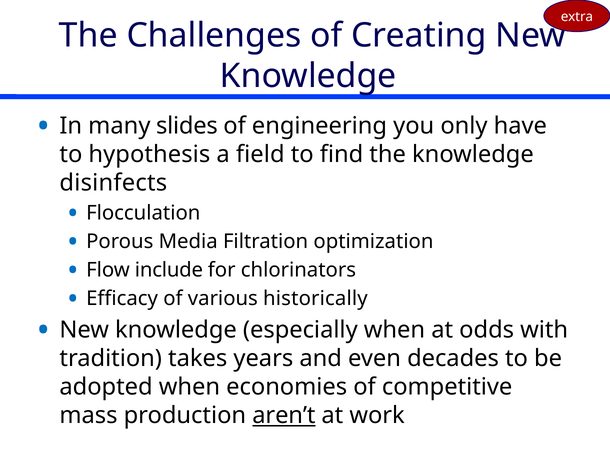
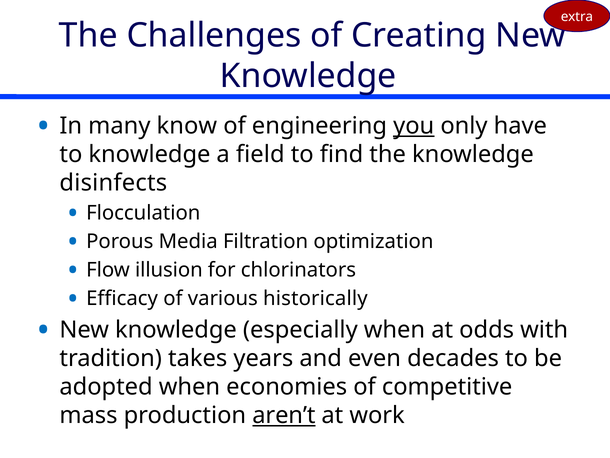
slides: slides -> know (187, 126)
you underline: none -> present (414, 126)
to hypothesis: hypothesis -> knowledge (149, 154)
include: include -> illusion (169, 270)
